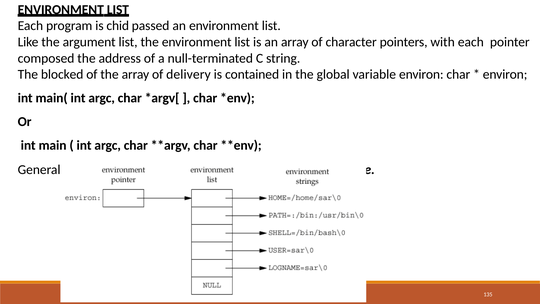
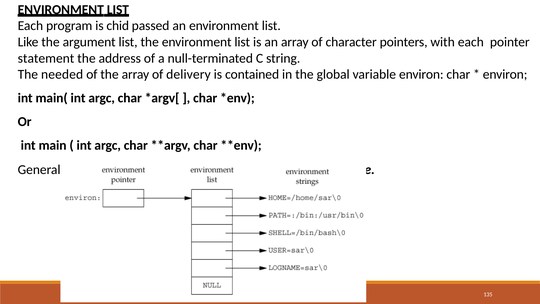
composed: composed -> statement (46, 58)
blocked: blocked -> needed (62, 74)
